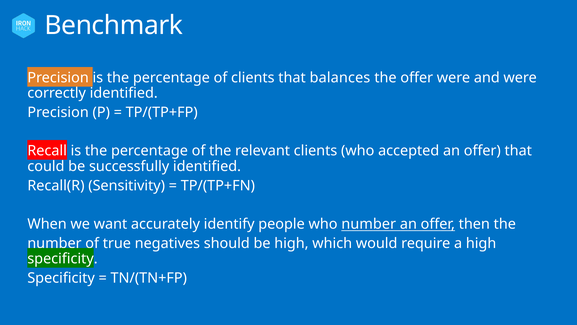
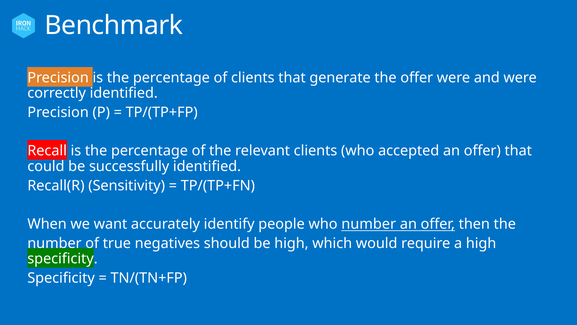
balances: balances -> generate (340, 77)
